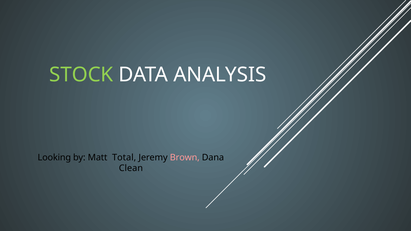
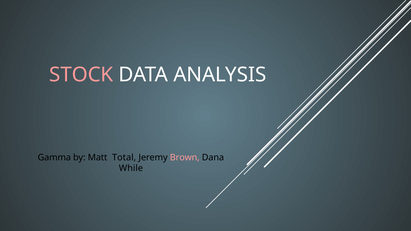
STOCK colour: light green -> pink (81, 75)
Looking: Looking -> Gamma (54, 158)
Clean: Clean -> While (131, 168)
